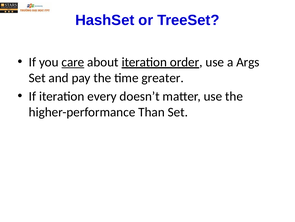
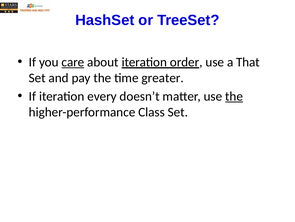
Args: Args -> That (248, 62)
the underline: none -> present (234, 96)
Than: Than -> Class (152, 112)
